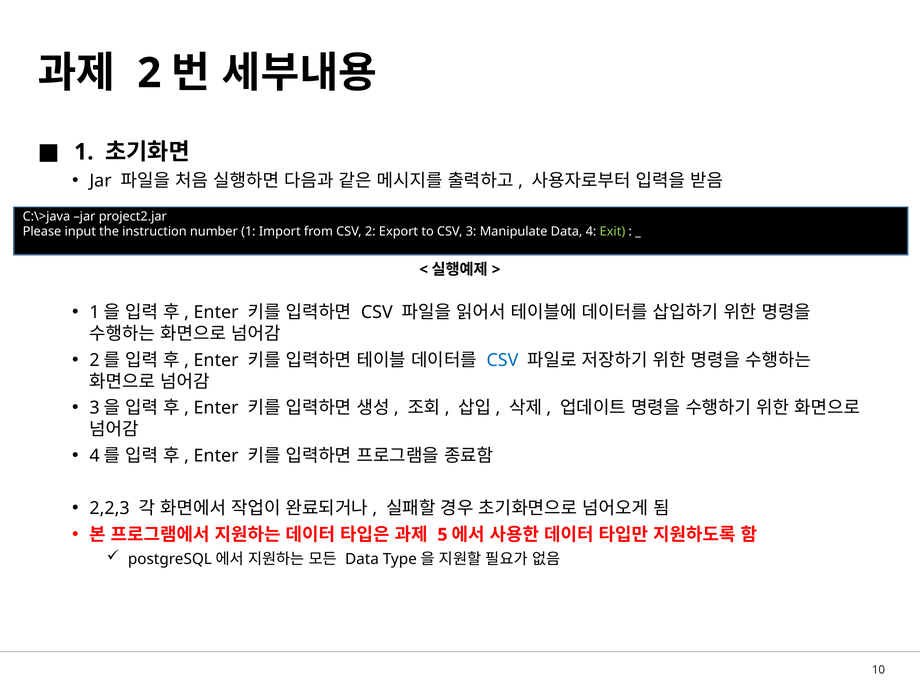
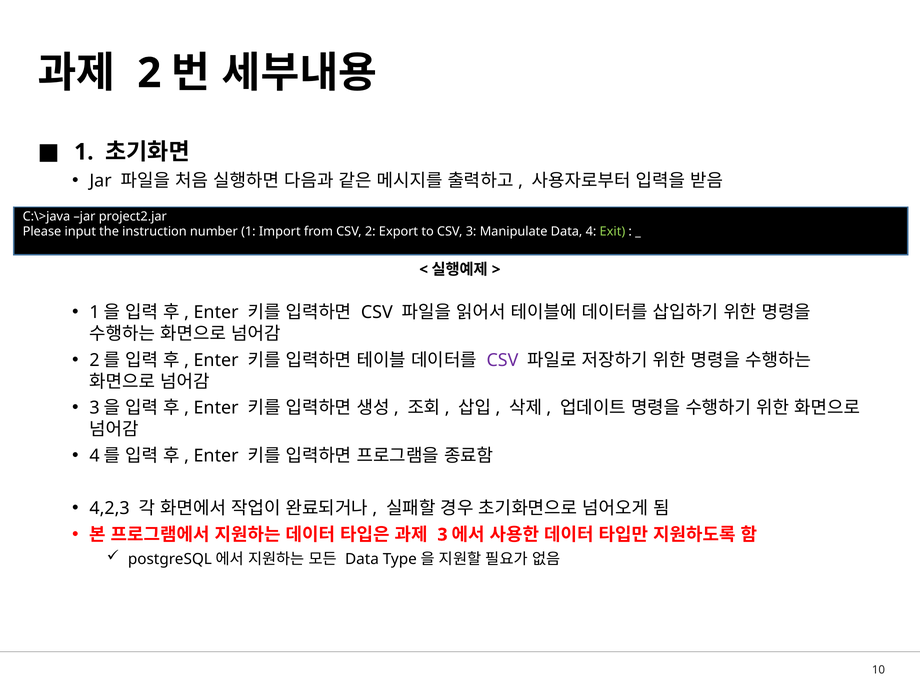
CSV colour: blue -> purple (502, 360)
2,2,3: 2,2,3 -> 4,2,3 (110, 508)
5: 5 -> 3 (442, 535)
